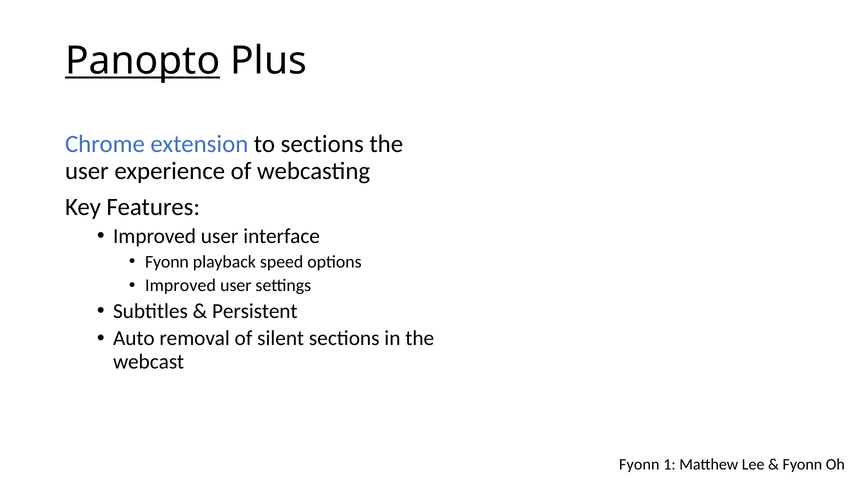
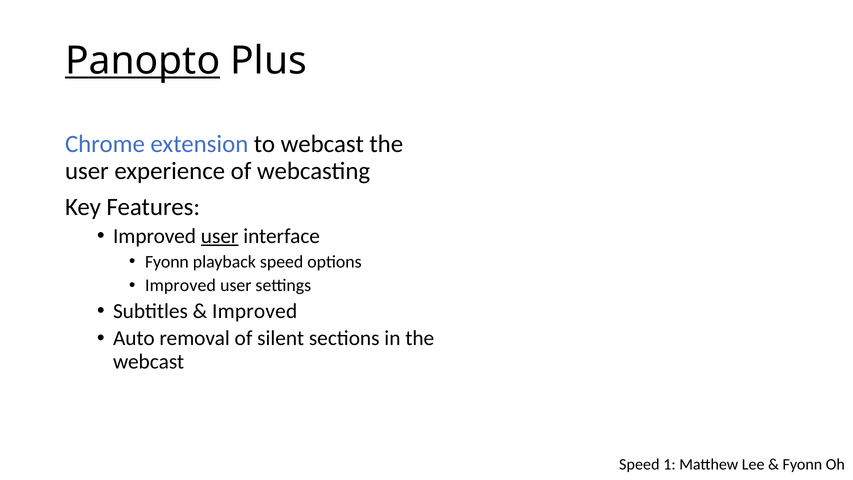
to sections: sections -> webcast (322, 144)
user underline: none -> present (220, 236)
Persistent: Persistent -> Improved (255, 311)
Fyonn: Fyonn -> Speed (639, 465)
